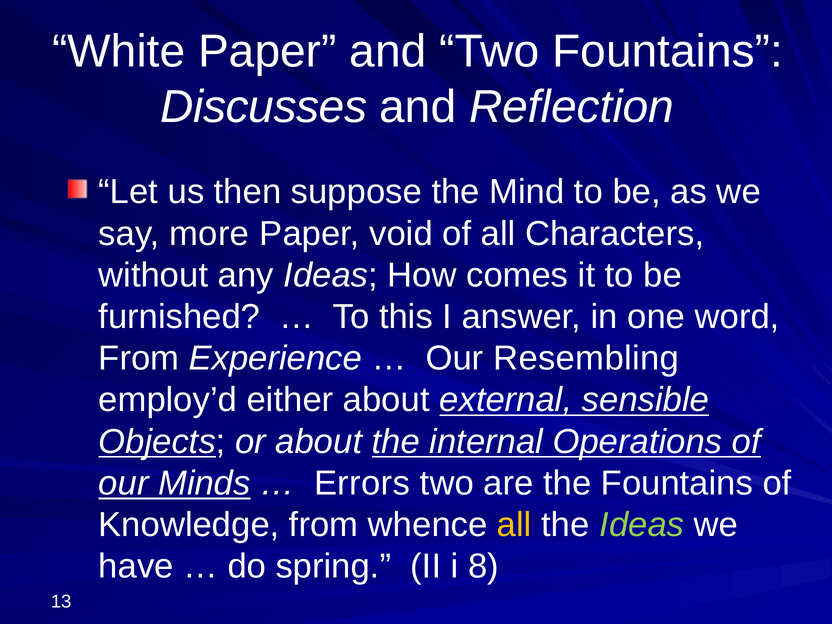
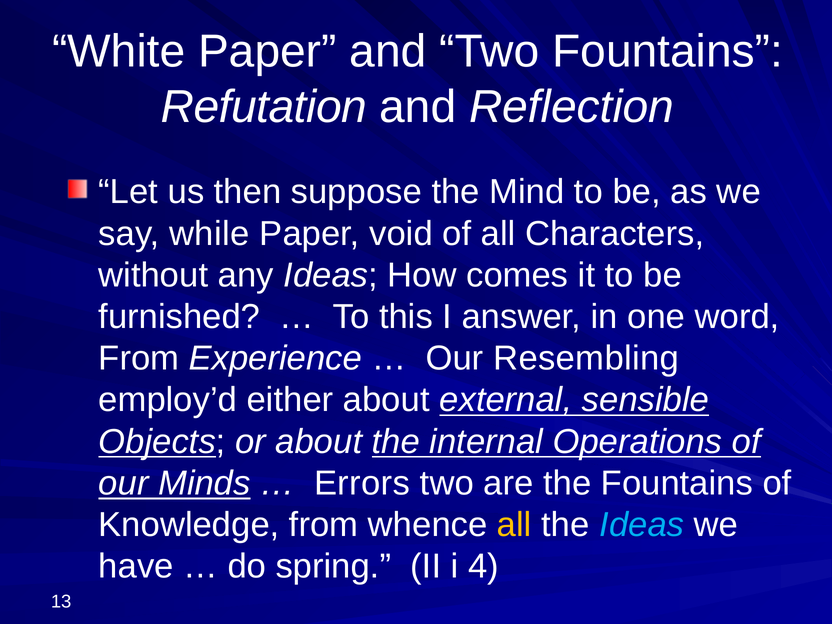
Discusses: Discusses -> Refutation (264, 107)
more: more -> while (209, 234)
Ideas colour: light green -> light blue (642, 525)
8: 8 -> 4 (483, 566)
